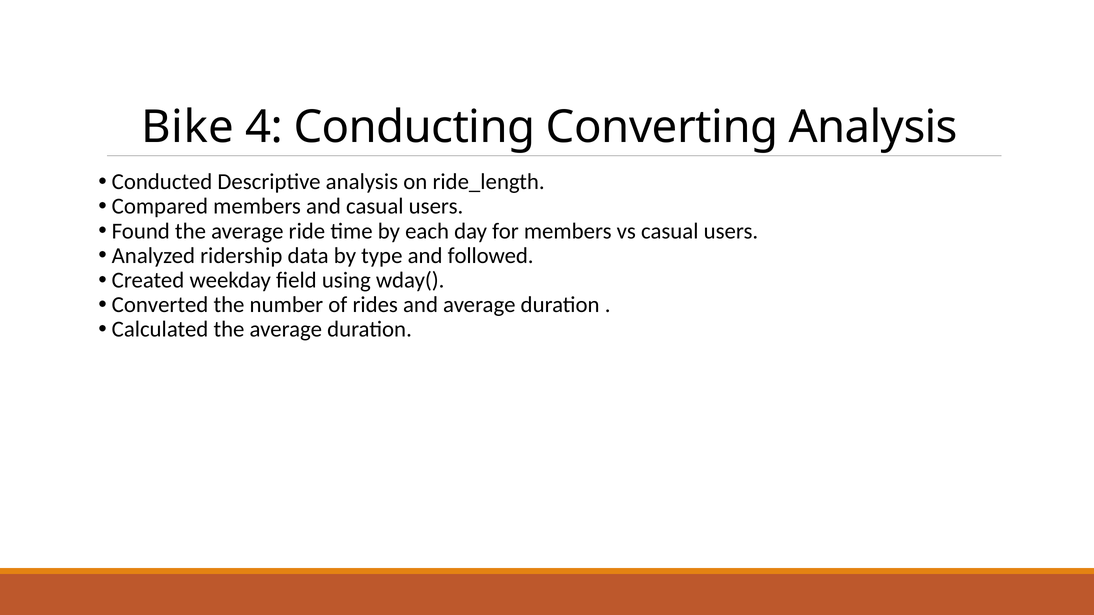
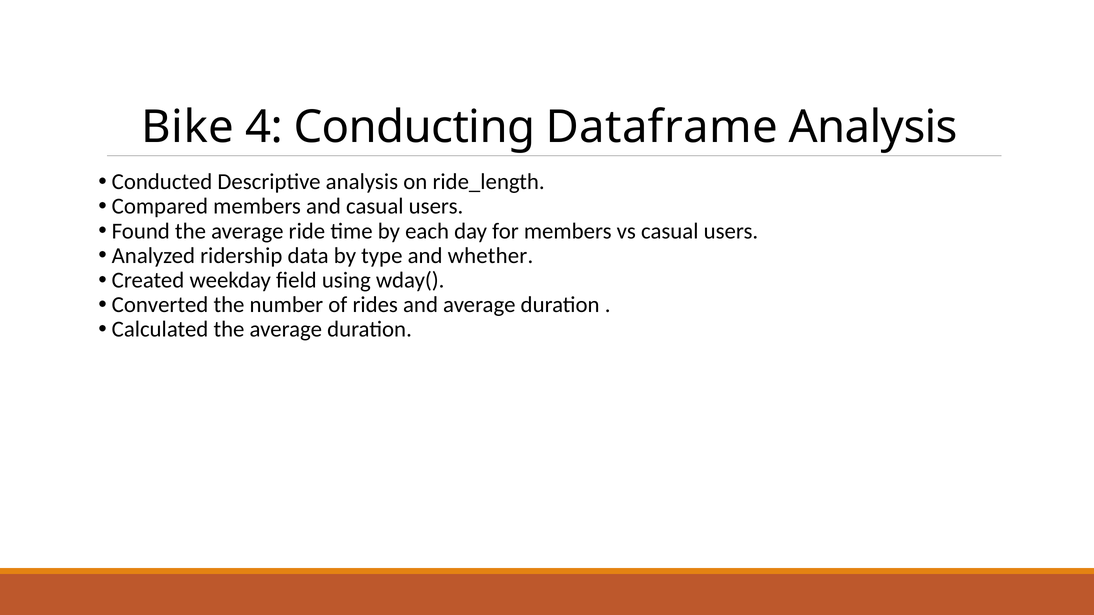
Converting: Converting -> Dataframe (662, 127)
followed: followed -> whether (490, 256)
